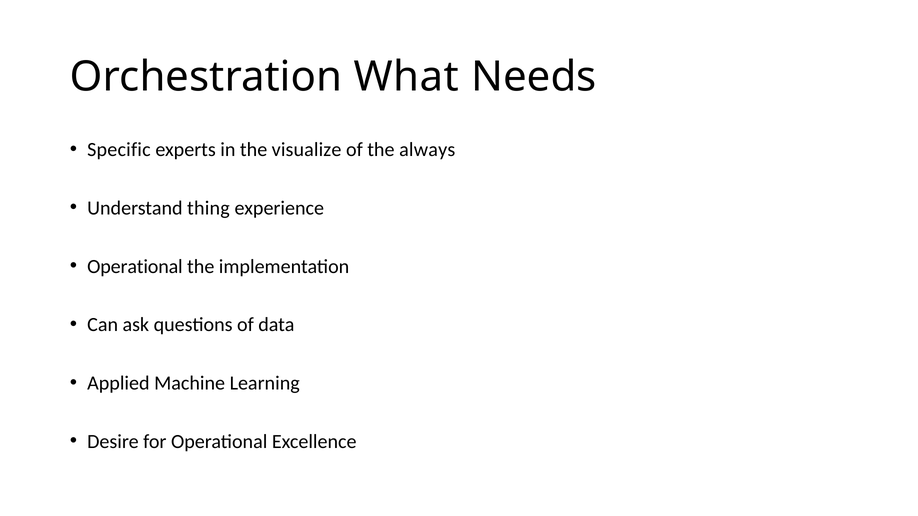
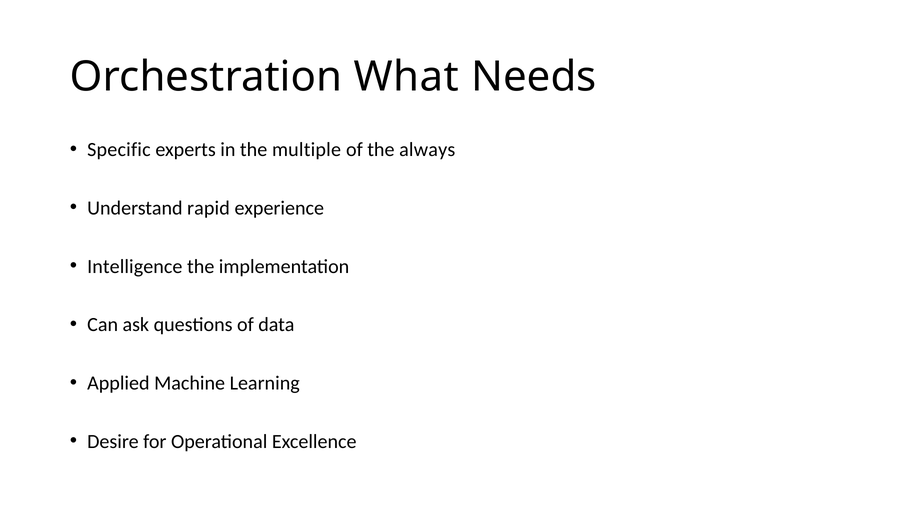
visualize: visualize -> multiple (307, 150)
thing: thing -> rapid (208, 208)
Operational: Operational -> Intelligence (135, 267)
